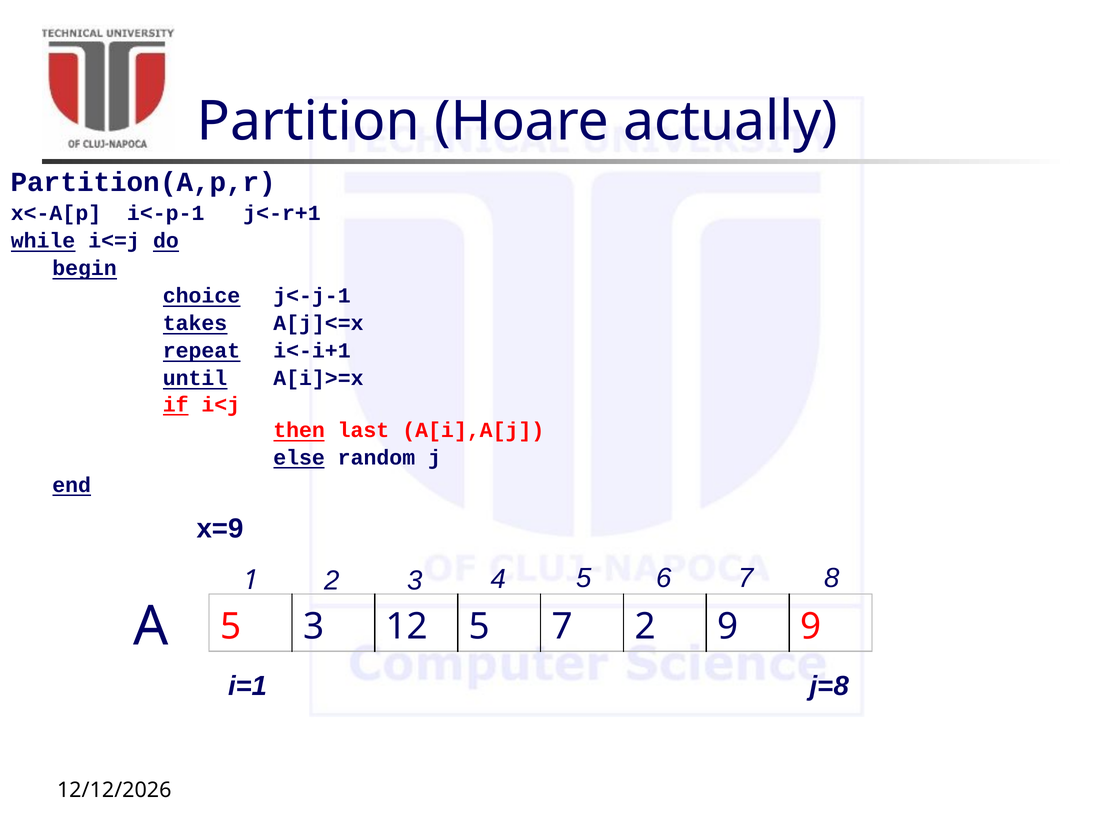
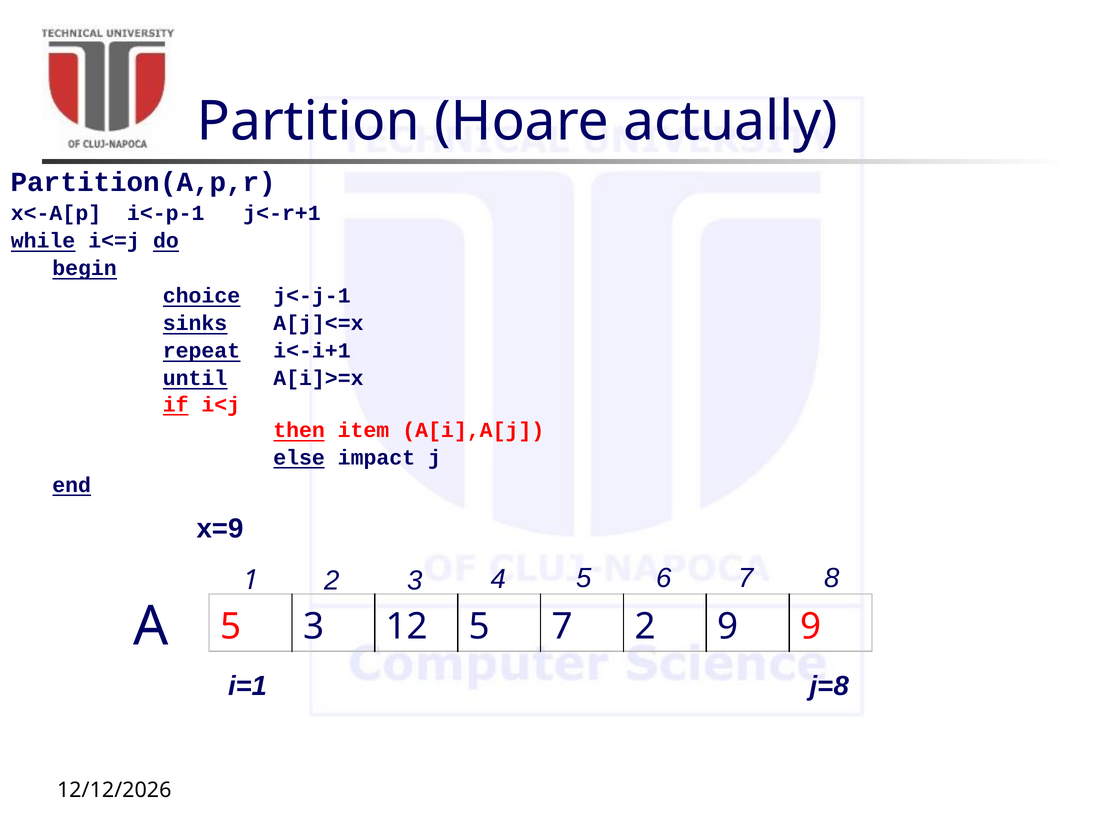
takes: takes -> sinks (195, 323)
last: last -> item (363, 430)
random: random -> impact (376, 457)
